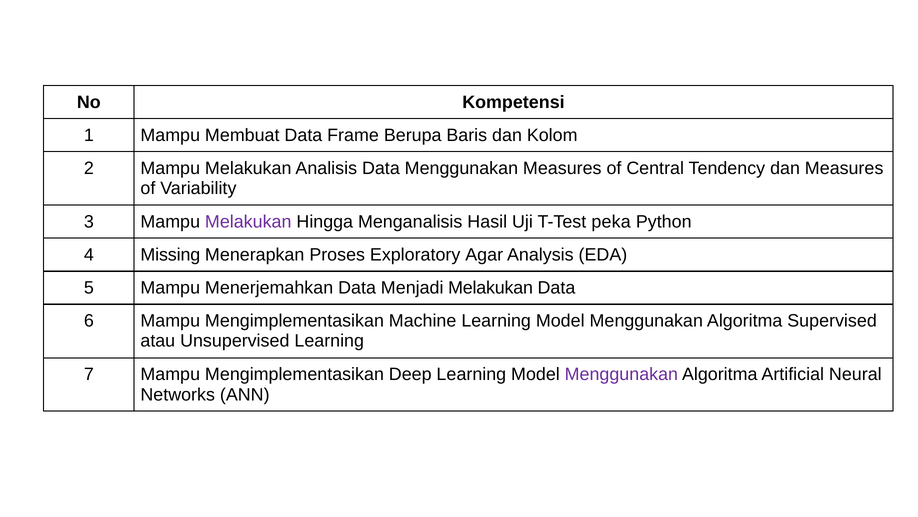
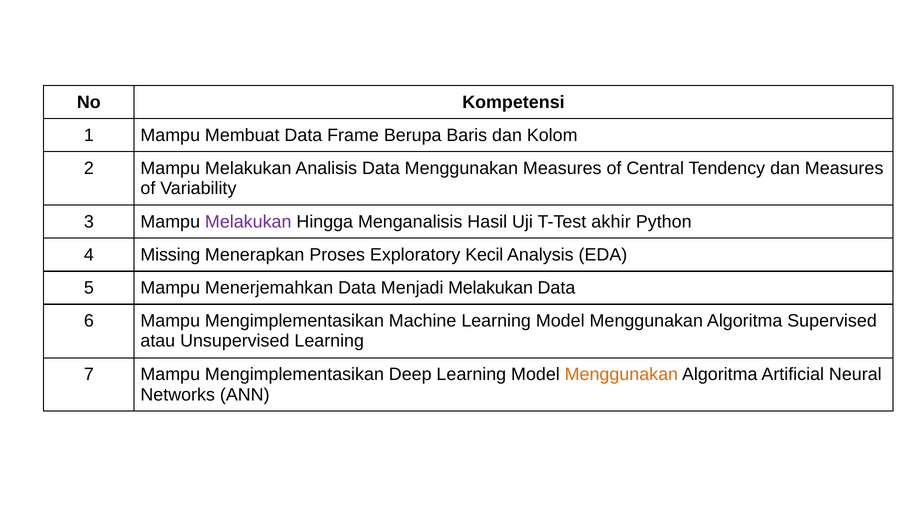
peka: peka -> akhir (611, 222)
Agar: Agar -> Kecil (484, 255)
Menggunakan colour: purple -> orange (621, 374)
